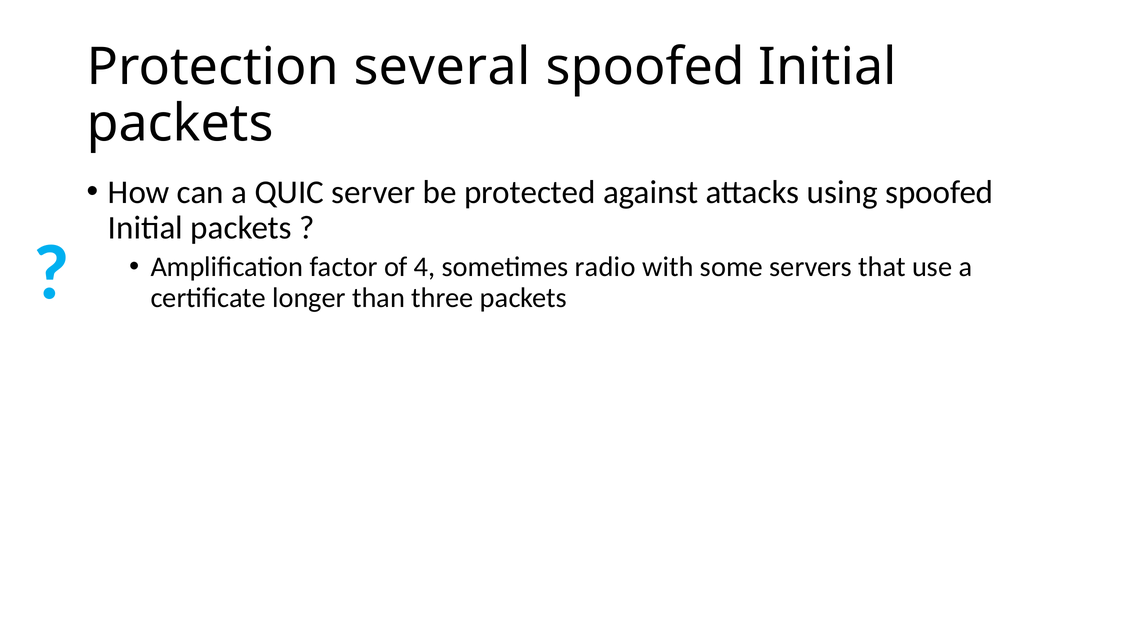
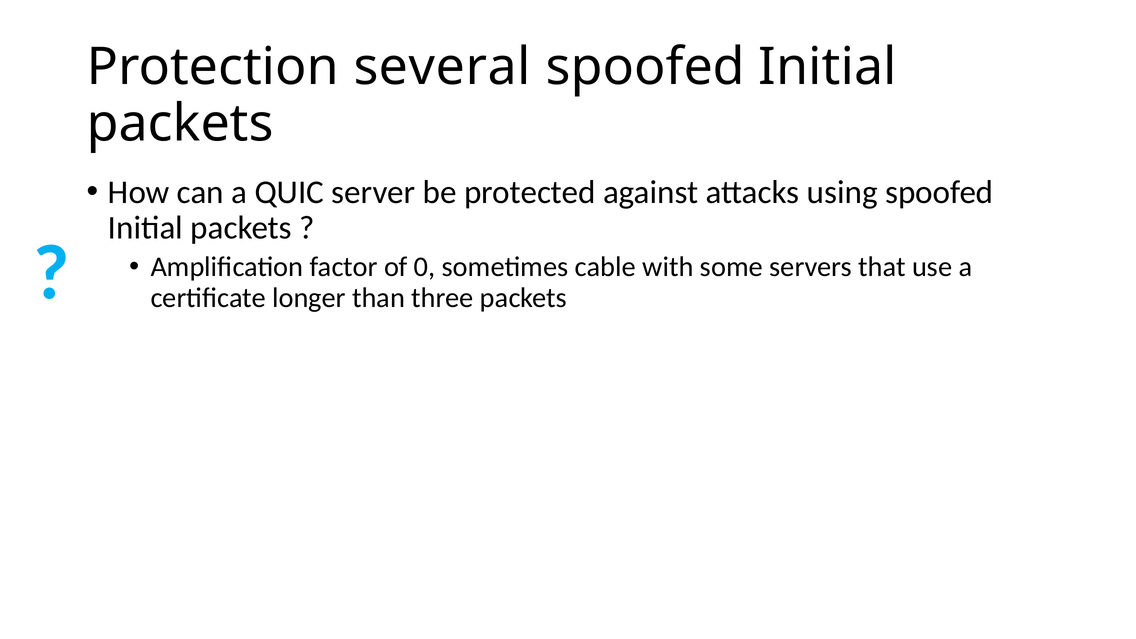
4: 4 -> 0 (425, 267)
radio: radio -> cable (605, 267)
